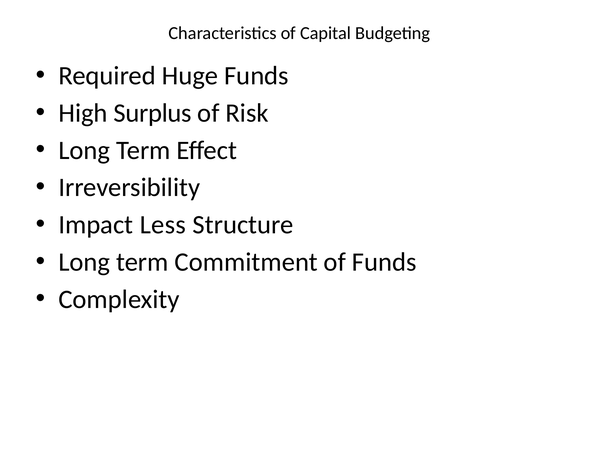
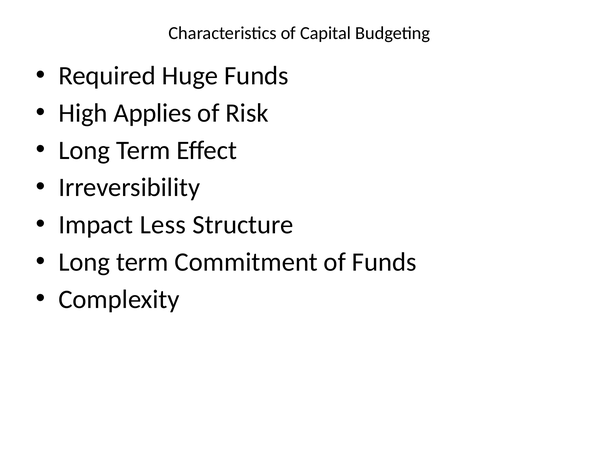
Surplus: Surplus -> Applies (153, 113)
